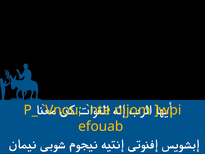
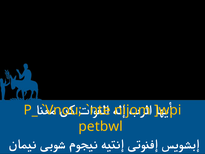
efouab: efouab -> petbwl (101, 126)
